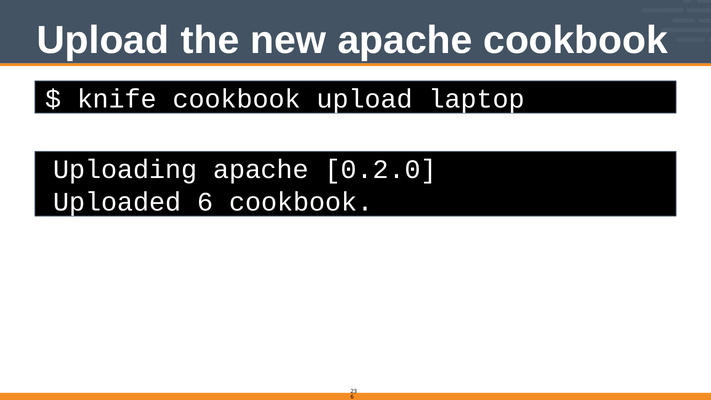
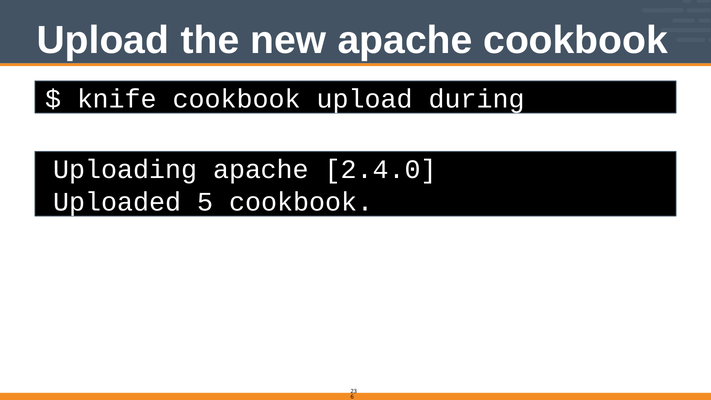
laptop: laptop -> during (477, 99)
0.2.0: 0.2.0 -> 2.4.0 (381, 169)
Uploaded 6: 6 -> 5 (205, 202)
